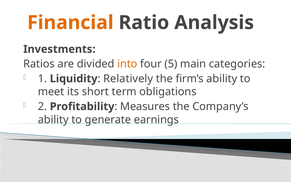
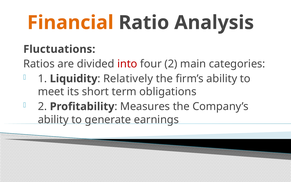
Investments: Investments -> Fluctuations (59, 49)
into colour: orange -> red (127, 64)
four 5: 5 -> 2 (171, 64)
